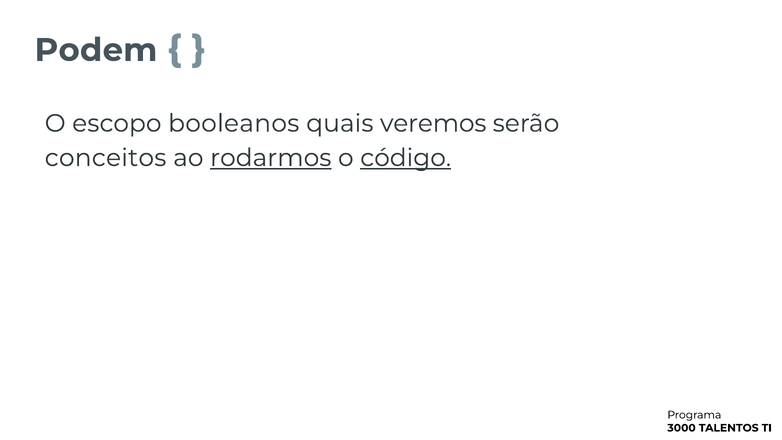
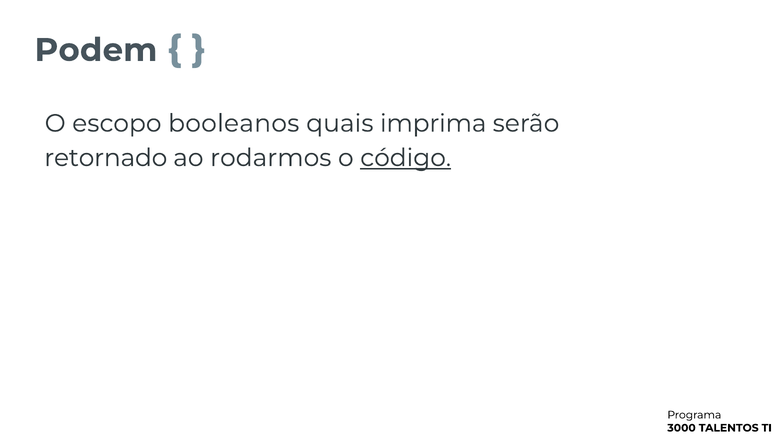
veremos: veremos -> imprima (433, 123)
conceitos: conceitos -> retornado (106, 158)
rodarmos underline: present -> none (271, 158)
